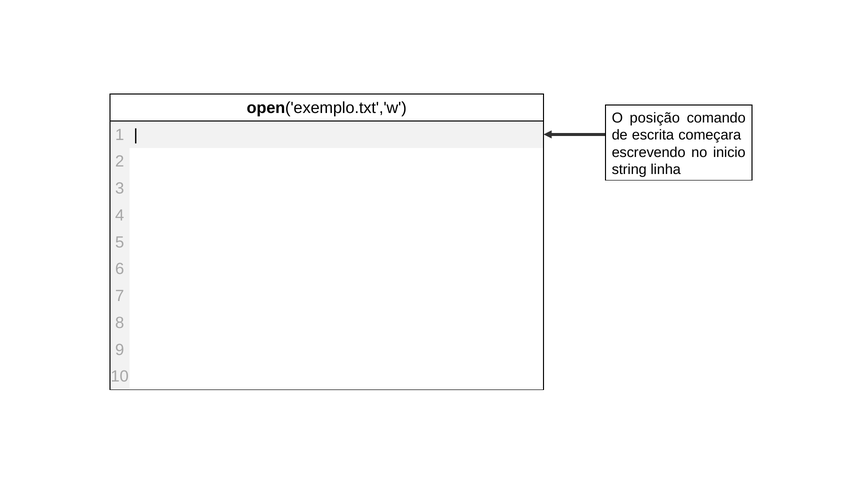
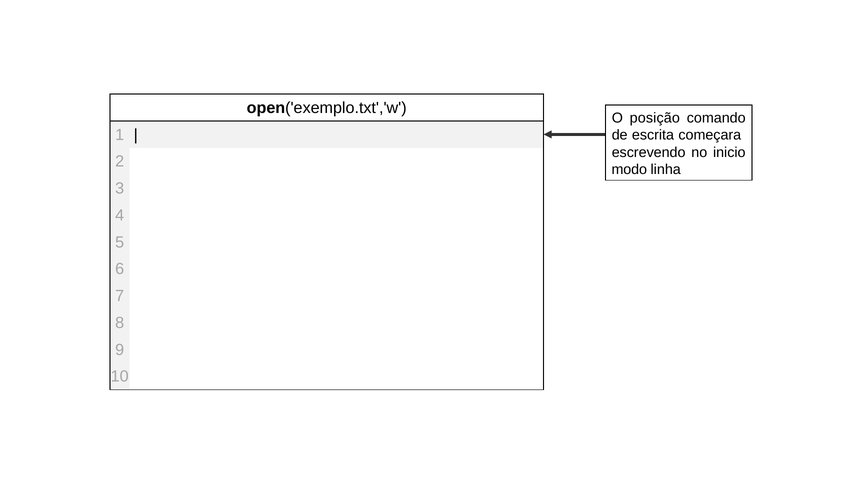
string: string -> modo (629, 169)
